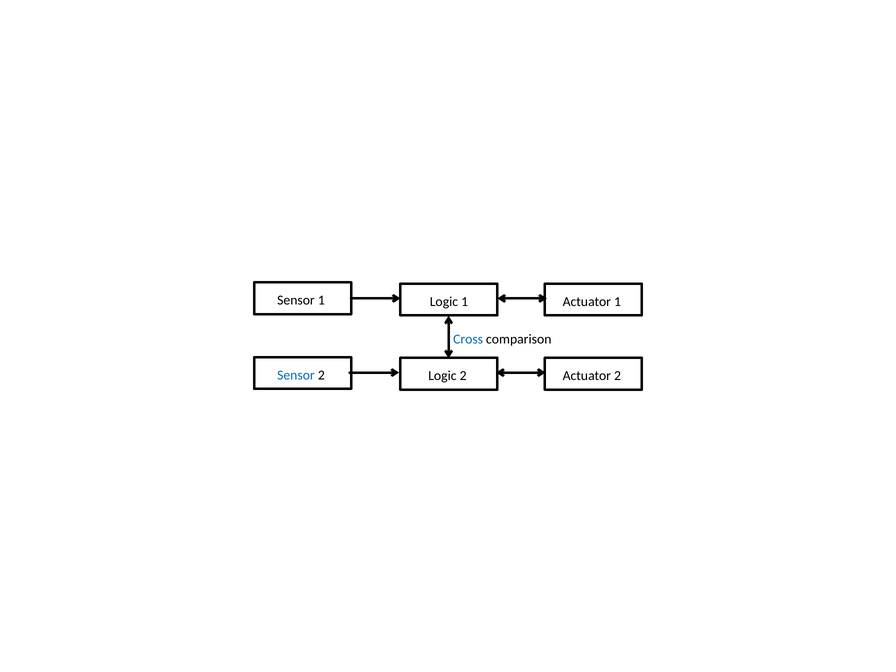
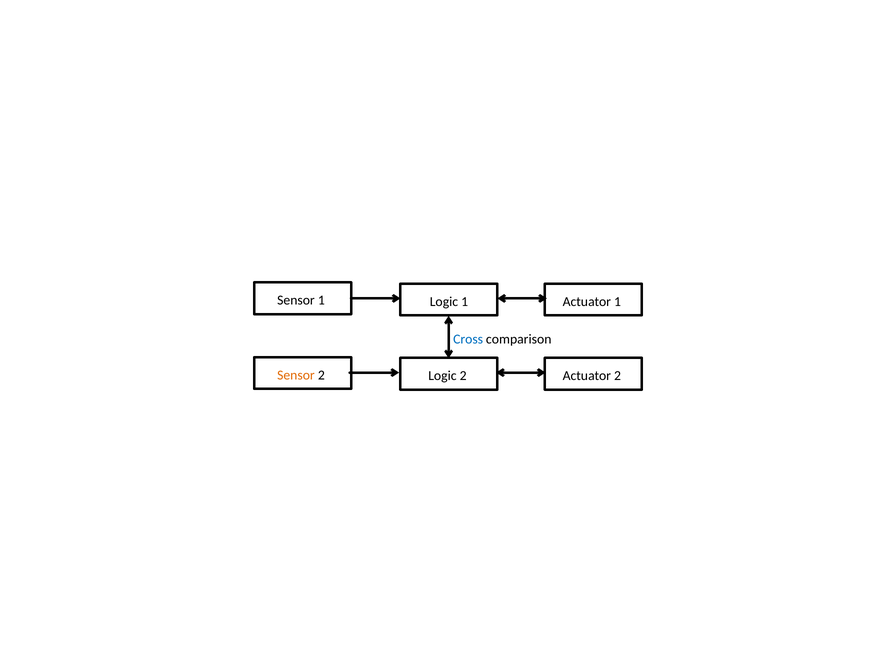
Sensor colour: blue -> orange (296, 375)
